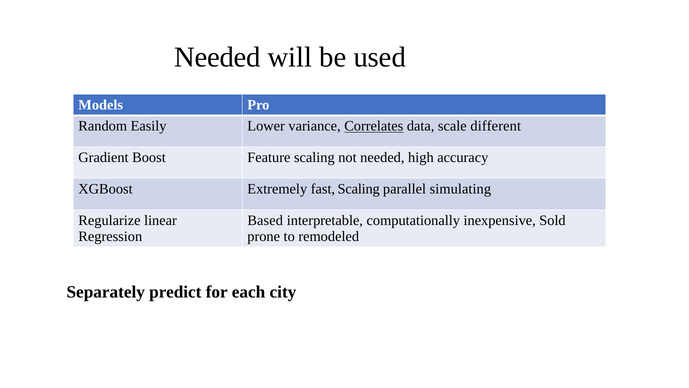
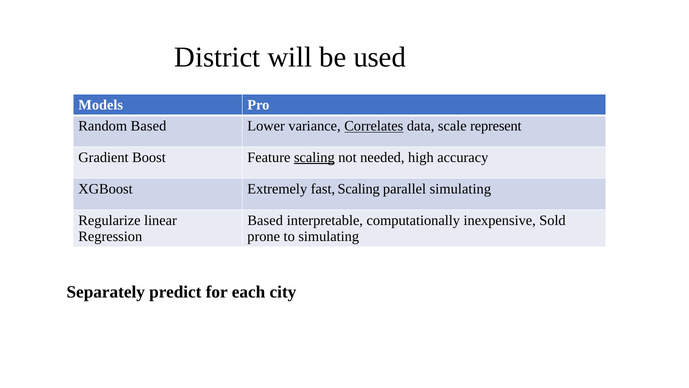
Needed: Needed -> District (217, 57)
Random Easily: Easily -> Based (149, 126)
different: different -> represent (496, 126)
scaling underline: none -> present (314, 157)
to remodeled: remodeled -> simulating (329, 236)
